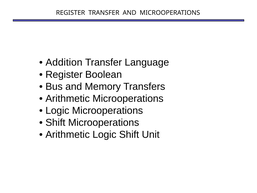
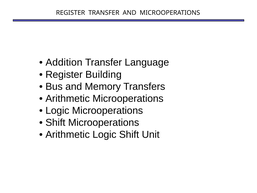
Boolean: Boolean -> Building (104, 74)
